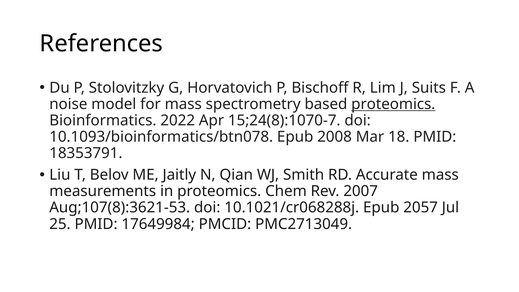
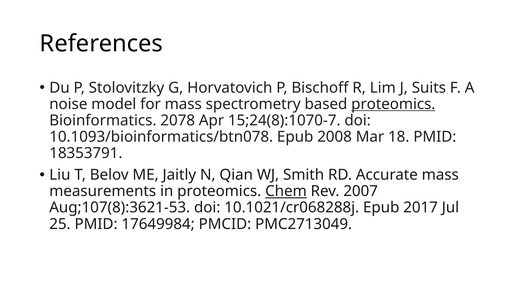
2022: 2022 -> 2078 (178, 120)
Chem underline: none -> present (286, 191)
2057: 2057 -> 2017 (421, 208)
